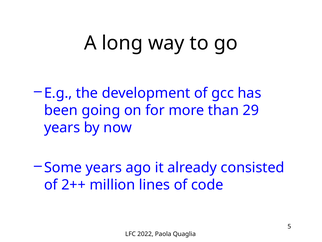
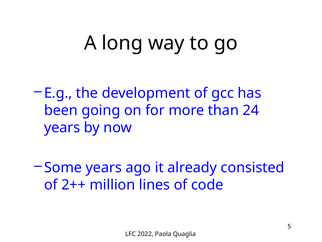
29: 29 -> 24 (251, 110)
